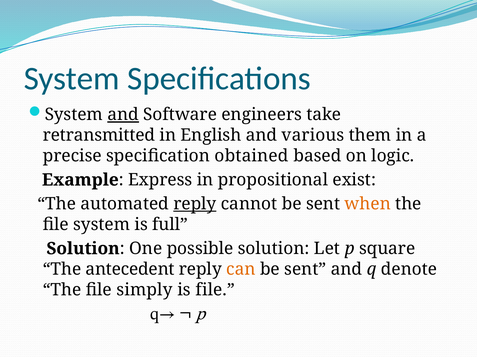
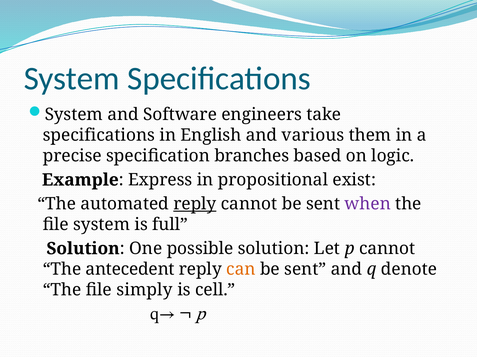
and underline: present -> none (123, 115)
retransmitted: retransmitted -> specifications (99, 136)
obtained: obtained -> branches (252, 156)
when colour: orange -> purple (368, 204)
p square: square -> cannot (387, 249)
is file: file -> cell (215, 290)
